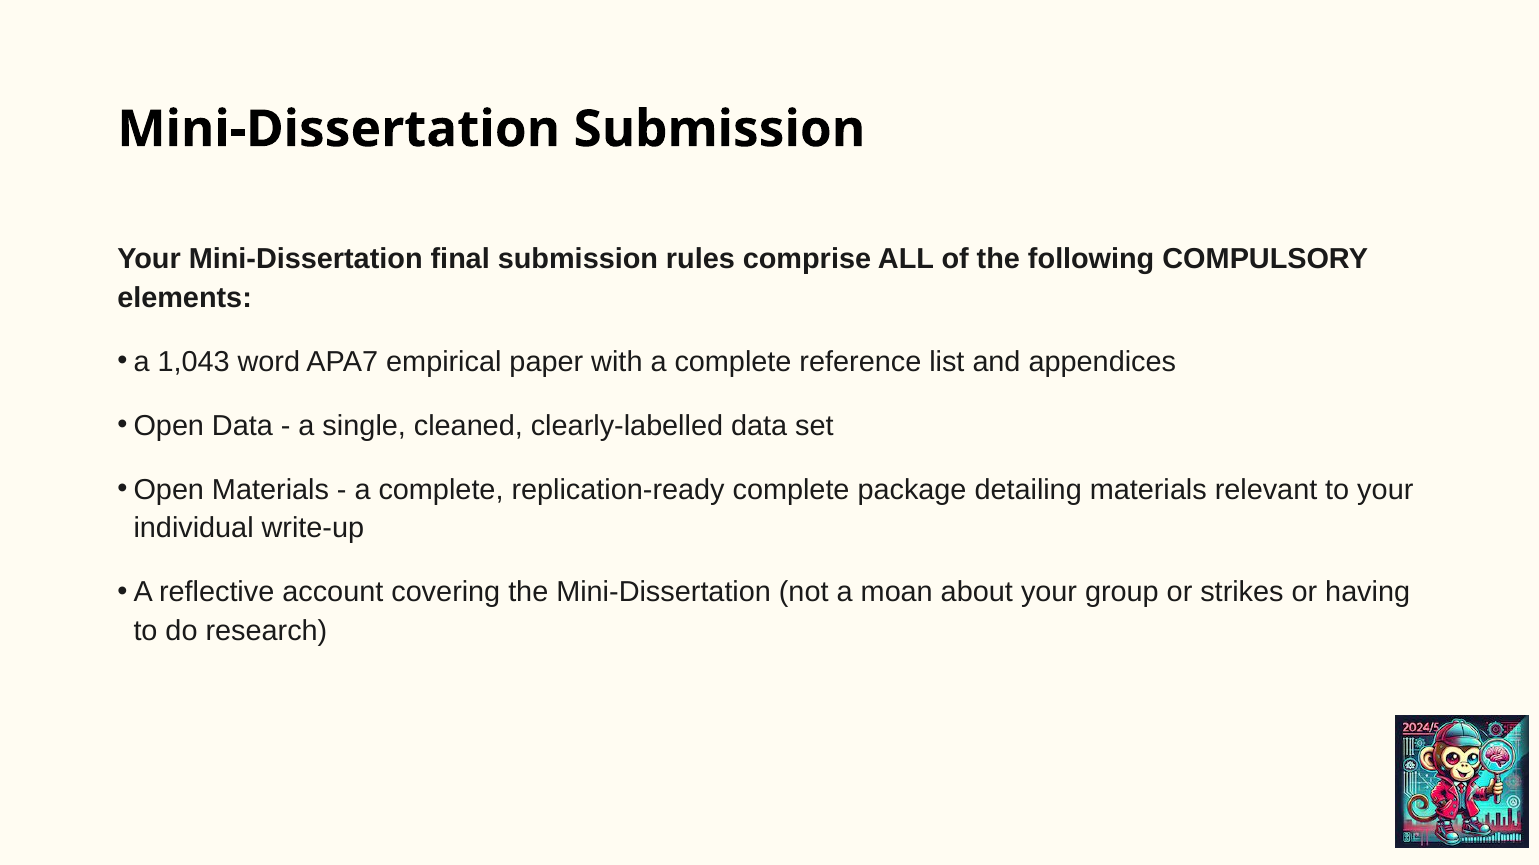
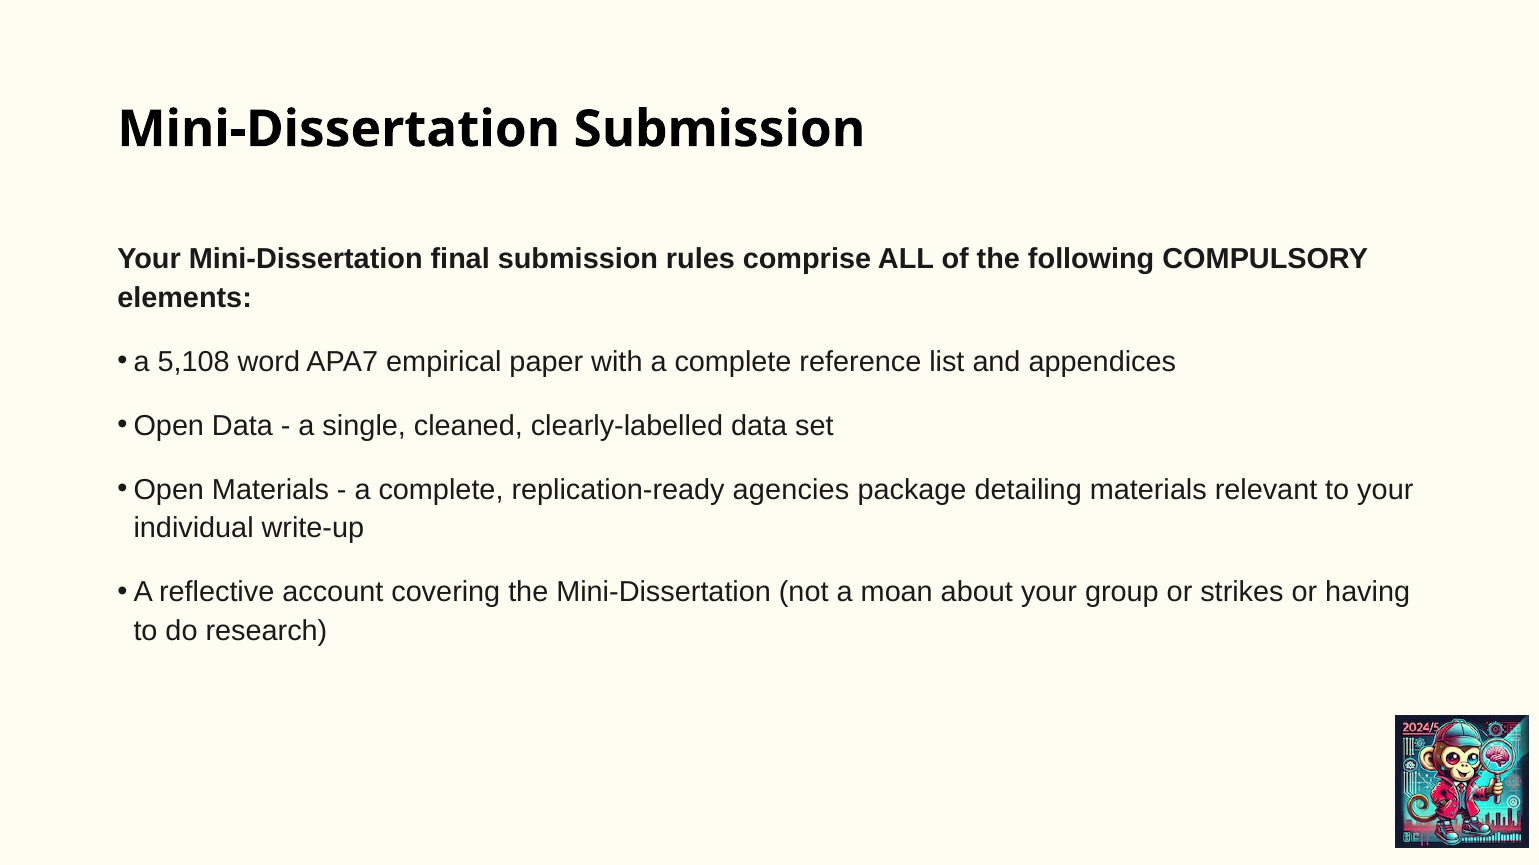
1,043: 1,043 -> 5,108 (194, 362)
replication-ready complete: complete -> agencies (791, 490)
